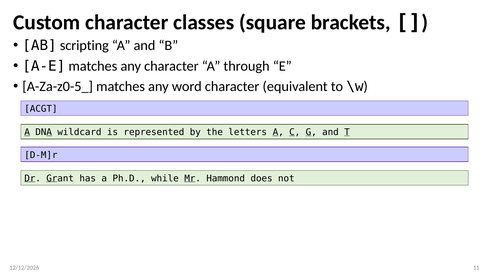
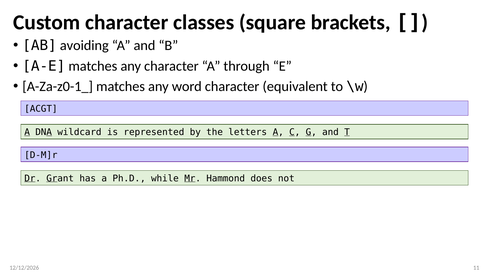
scripting: scripting -> avoiding (84, 46)
A-Za-z0-5_: A-Za-z0-5_ -> A-Za-z0-1_ (58, 87)
